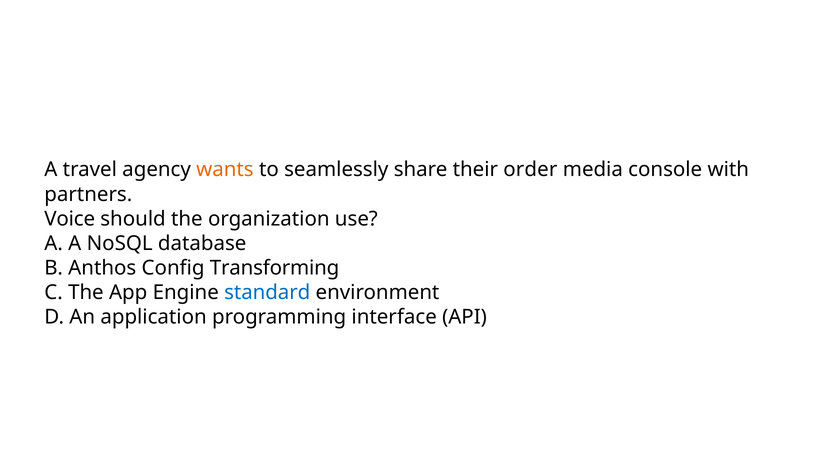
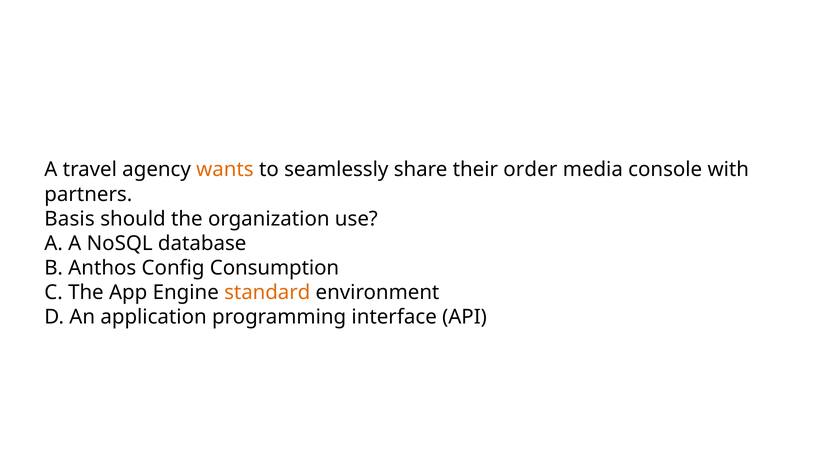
Voice: Voice -> Basis (70, 219)
Transforming: Transforming -> Consumption (275, 268)
standard colour: blue -> orange (267, 293)
